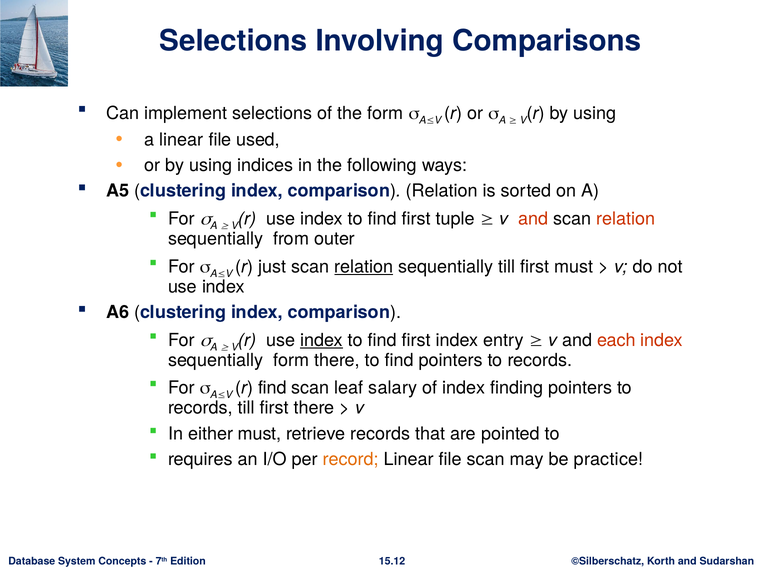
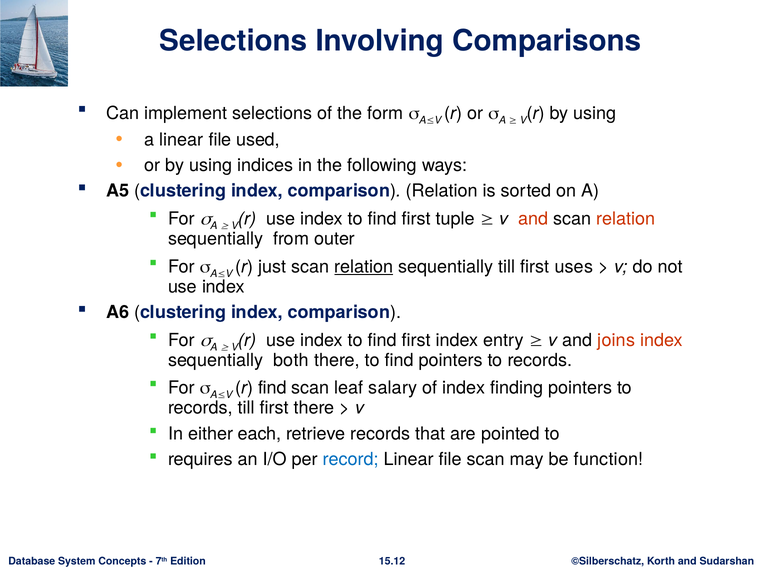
first must: must -> uses (574, 267)
index underline: present -> none (322, 341)
each: each -> joins (616, 341)
sequentially form: form -> both (291, 360)
either must: must -> each (260, 434)
record colour: orange -> blue (351, 460)
practice: practice -> function (609, 460)
